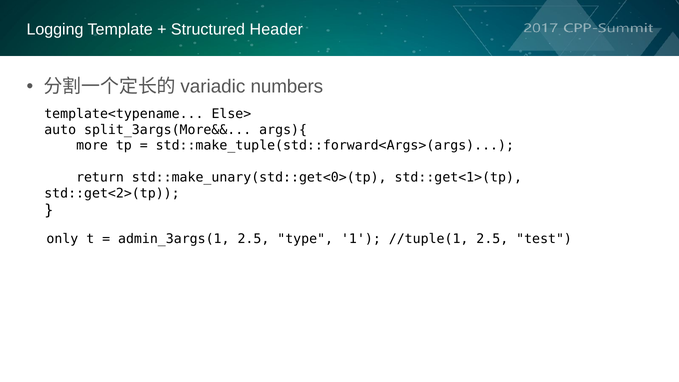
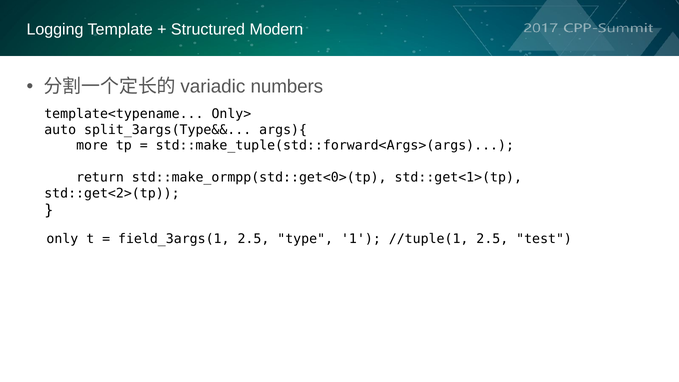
Header: Header -> Modern (276, 29)
Else>: Else> -> Only> (231, 114)
split_3args(More&&: split_3args(More&& -> split_3args(Type&& (168, 130)
std::make_unary(std::get<0>(tp: std::make_unary(std::get<0>(tp -> std::make_ormpp(std::get<0>(tp (259, 177)
admin_3args(1: admin_3args(1 -> field_3args(1 (174, 239)
